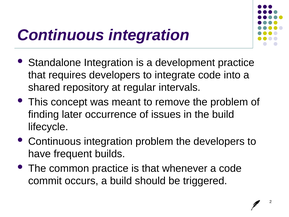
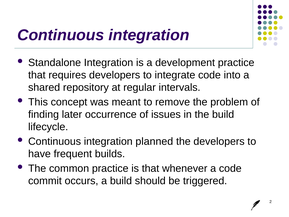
integration problem: problem -> planned (154, 141)
